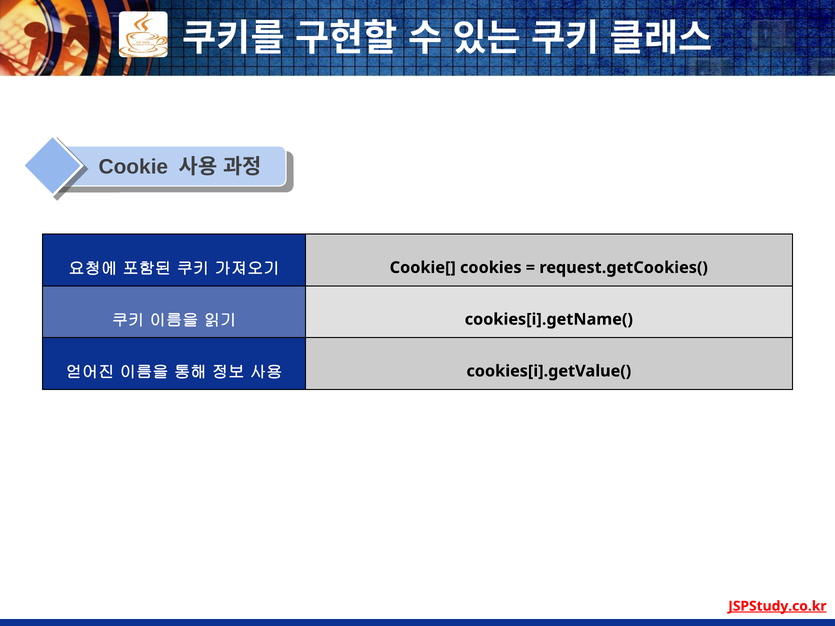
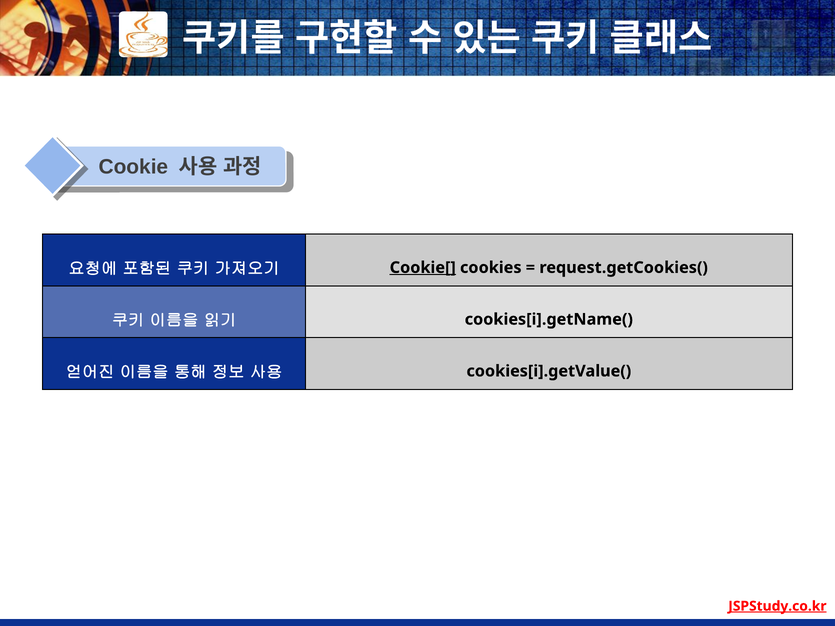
Cookie[ underline: none -> present (423, 268)
